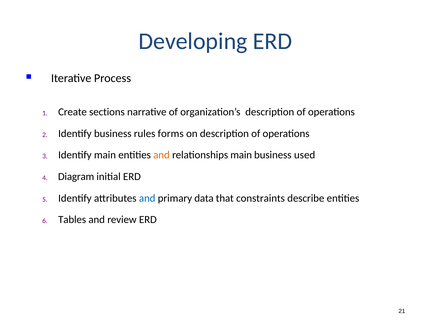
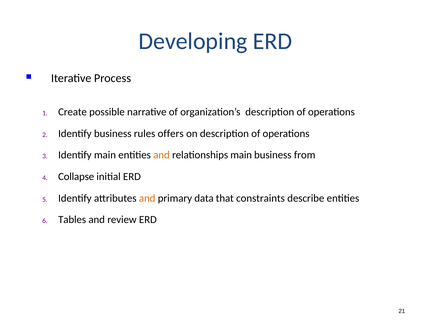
sections: sections -> possible (107, 112)
forms: forms -> offers (171, 134)
used: used -> from (305, 155)
Diagram: Diagram -> Collapse (76, 177)
and colour: blue -> orange (147, 198)
